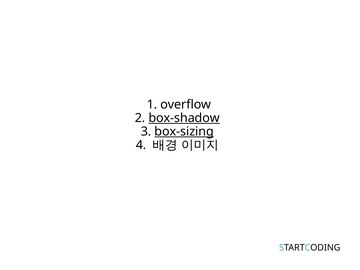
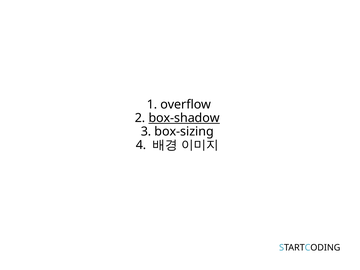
box-sizing underline: present -> none (184, 131)
